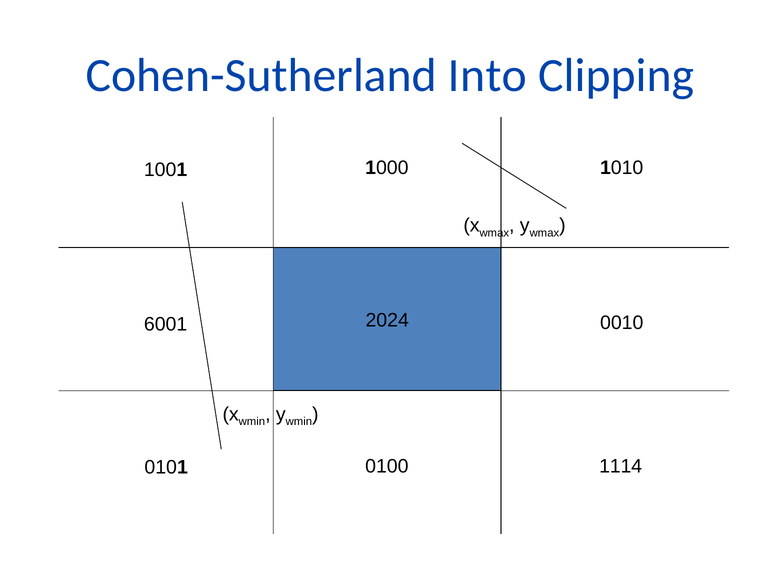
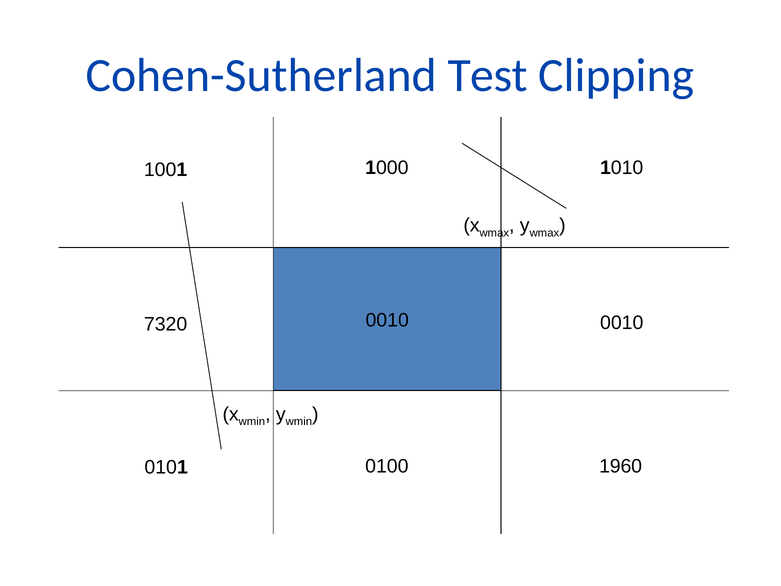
Into: Into -> Test (488, 76)
2024: 2024 -> 0010 (387, 320)
6001: 6001 -> 7320 (166, 324)
1114: 1114 -> 1960 (621, 466)
